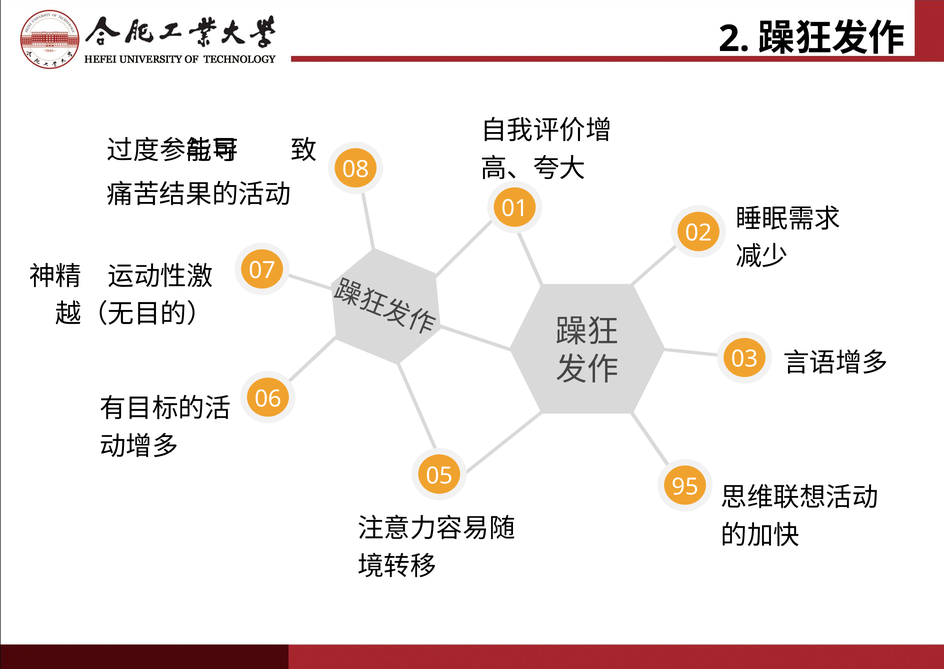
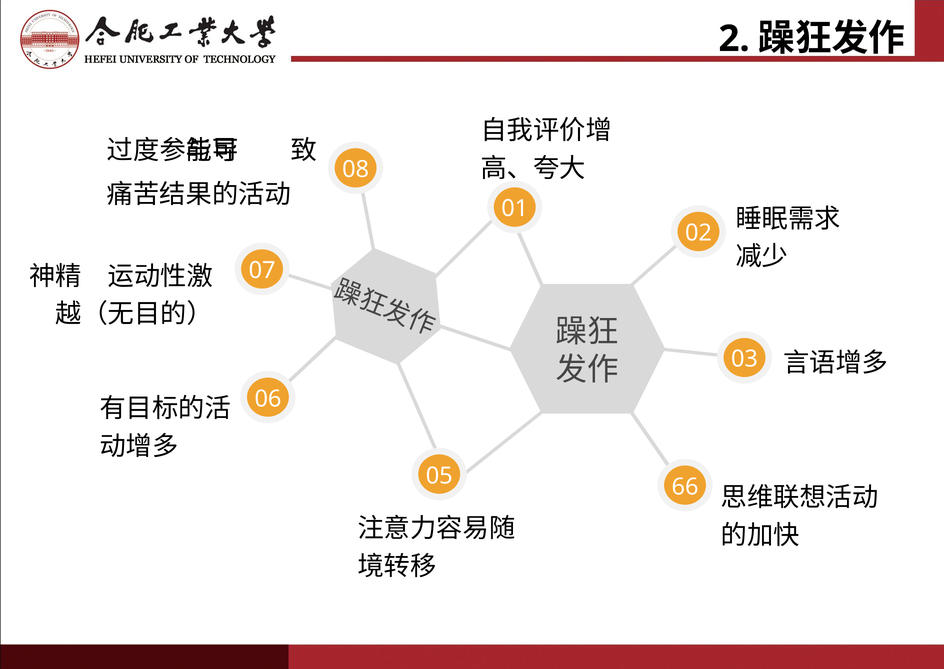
95: 95 -> 66 (685, 487)
